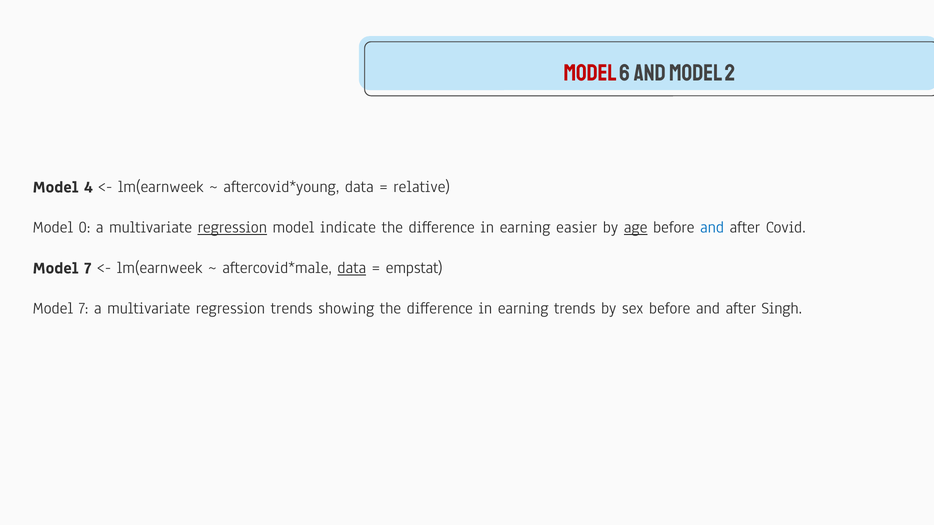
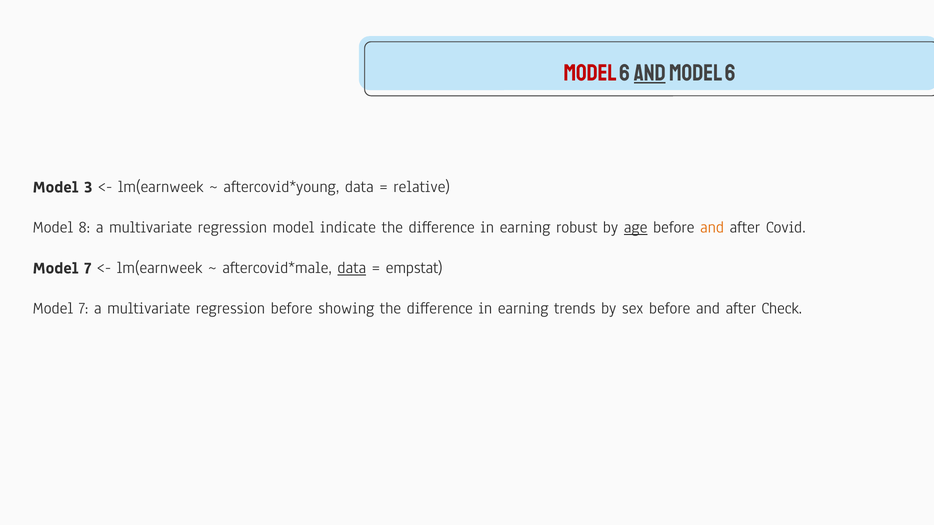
and underline: none -> present (650, 73)
2: 2 -> 6 (730, 73)
4: 4 -> 3 (88, 187)
0: 0 -> 8 (84, 228)
regression underline: present -> none (232, 228)
easier: easier -> robust (577, 228)
and colour: blue -> orange (712, 228)
regression trends: trends -> before (292, 309)
Singh: Singh -> Check (782, 309)
